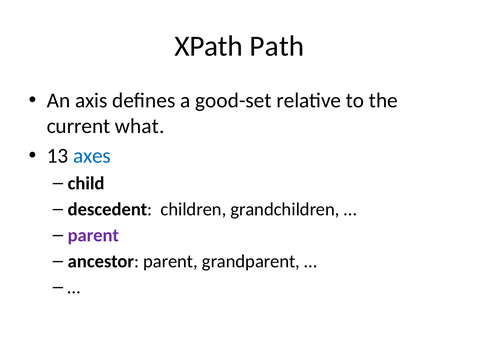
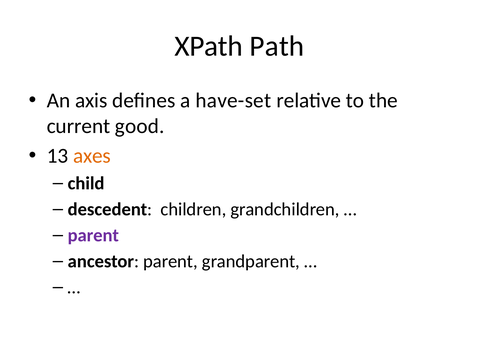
good-set: good-set -> have-set (233, 101)
what: what -> good (140, 126)
axes colour: blue -> orange (92, 156)
